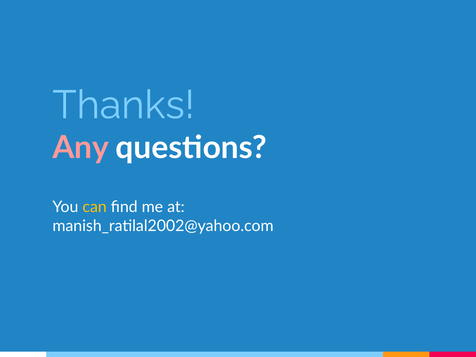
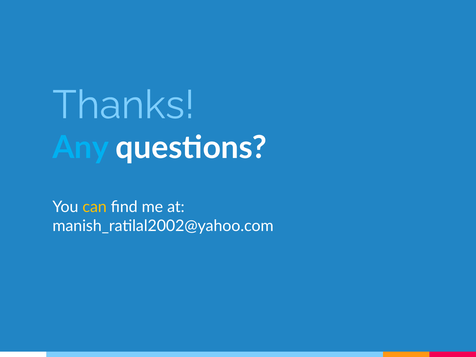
Any colour: pink -> light blue (81, 148)
